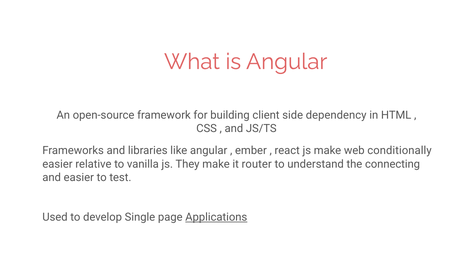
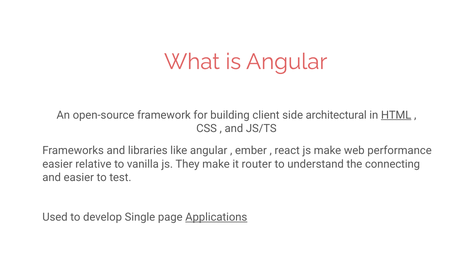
dependency: dependency -> architectural (336, 115)
HTML underline: none -> present (396, 115)
conditionally: conditionally -> performance (400, 151)
